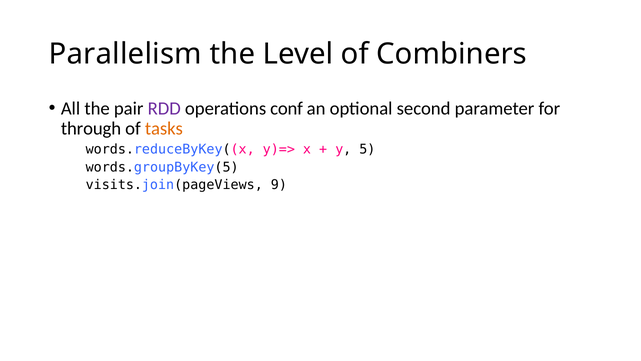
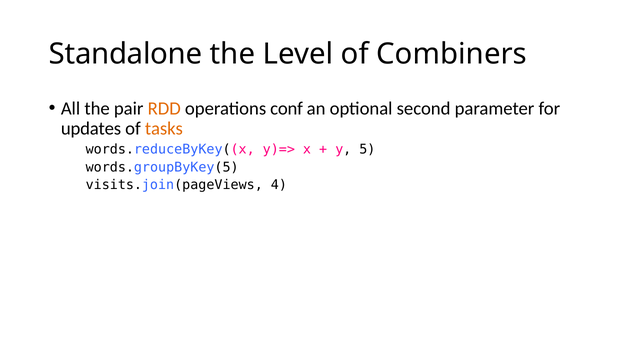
Parallelism: Parallelism -> Standalone (126, 54)
RDD colour: purple -> orange (164, 108)
through: through -> updates (91, 129)
9: 9 -> 4 (279, 185)
